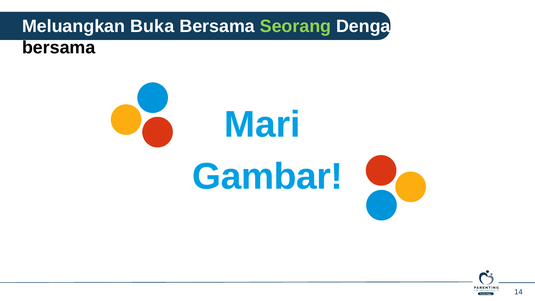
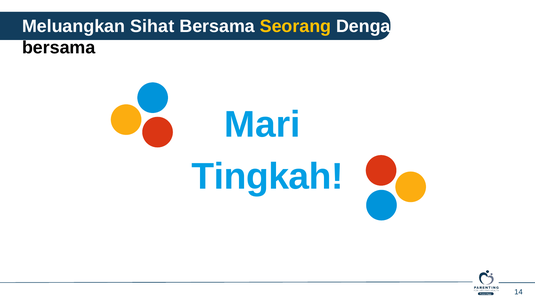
Buka: Buka -> Sihat (152, 26)
Seorang colour: light green -> yellow (295, 26)
Gambar: Gambar -> Tingkah (268, 177)
